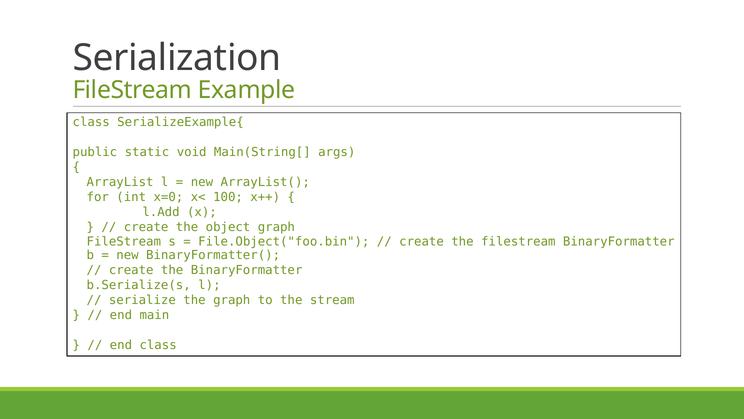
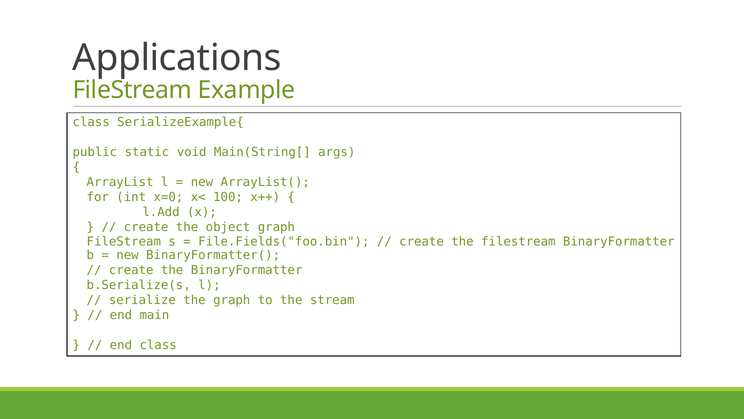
Serialization: Serialization -> Applications (177, 58)
File.Object("foo.bin: File.Object("foo.bin -> File.Fields("foo.bin (284, 242)
